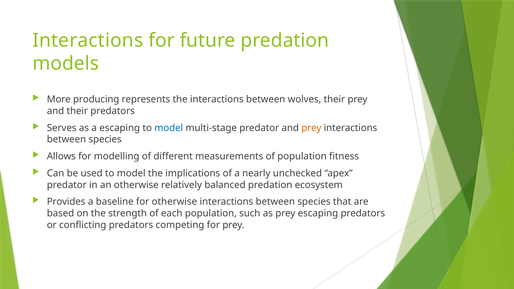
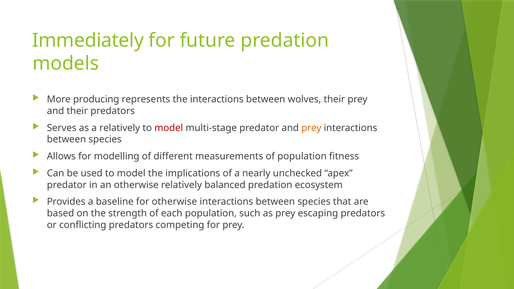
Interactions: Interactions -> Immediately (88, 41)
a escaping: escaping -> relatively (120, 128)
model colour: blue -> red (169, 128)
